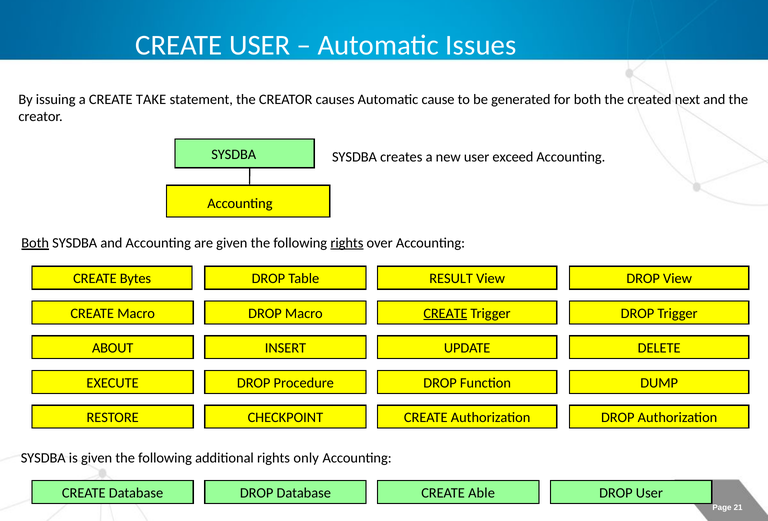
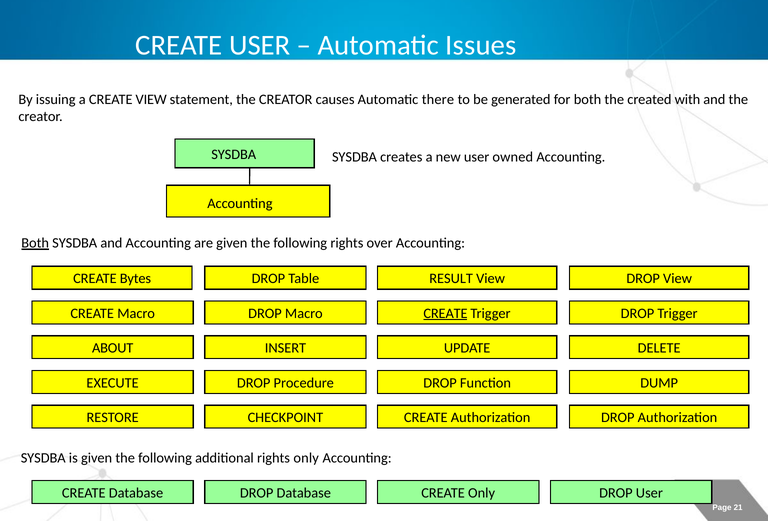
CREATE TAKE: TAKE -> VIEW (151, 99)
cause: cause -> there (438, 99)
next: next -> with (687, 99)
exceed: exceed -> owned (513, 157)
rights underline: present -> none (347, 243)
CREATE Able: Able -> Only (482, 493)
